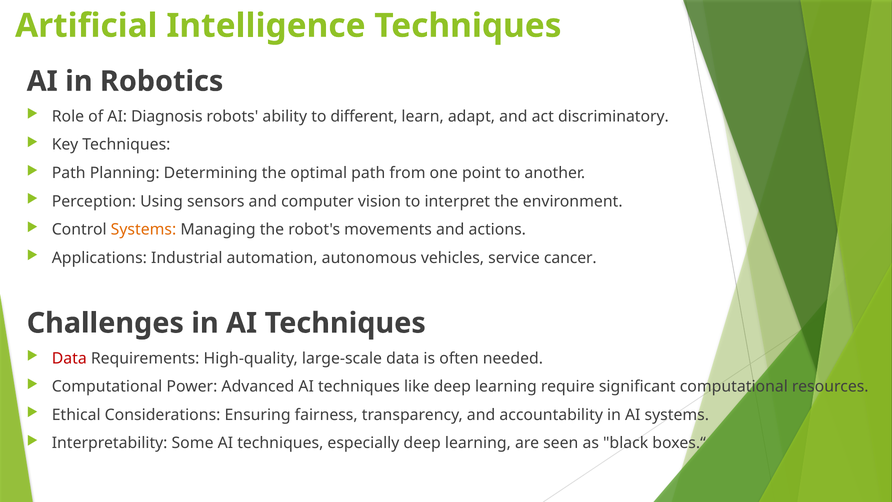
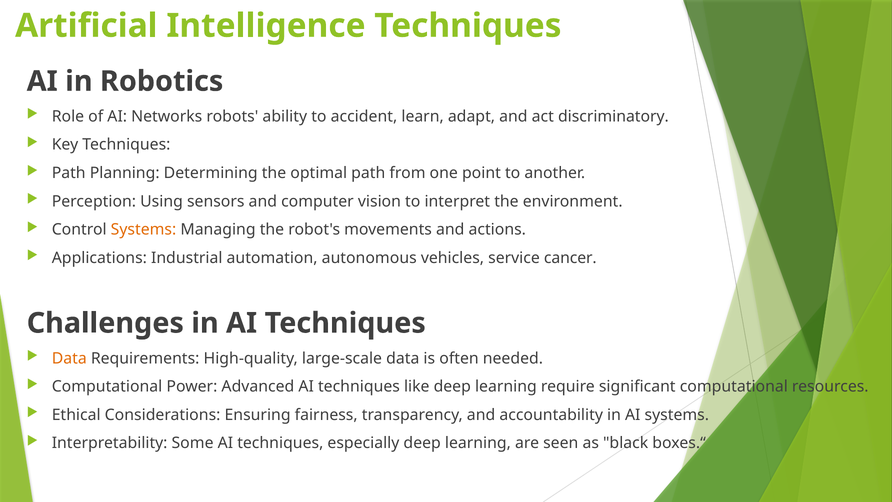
Diagnosis: Diagnosis -> Networks (167, 116)
different: different -> accident (364, 116)
Data colour: red -> orange (69, 358)
